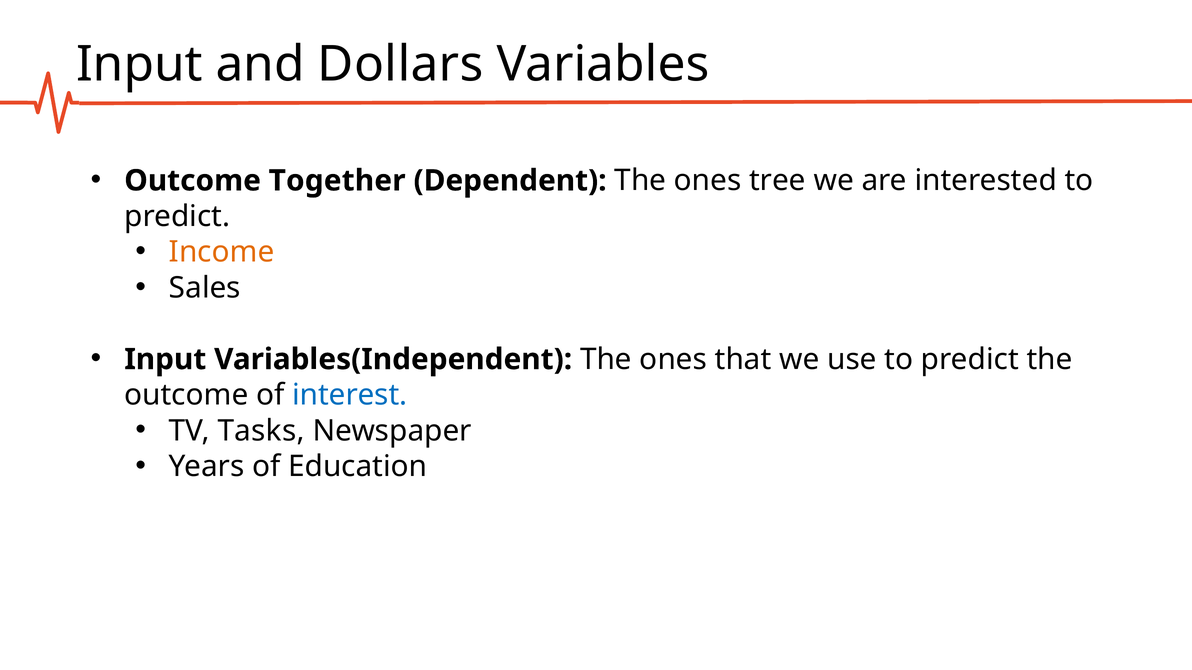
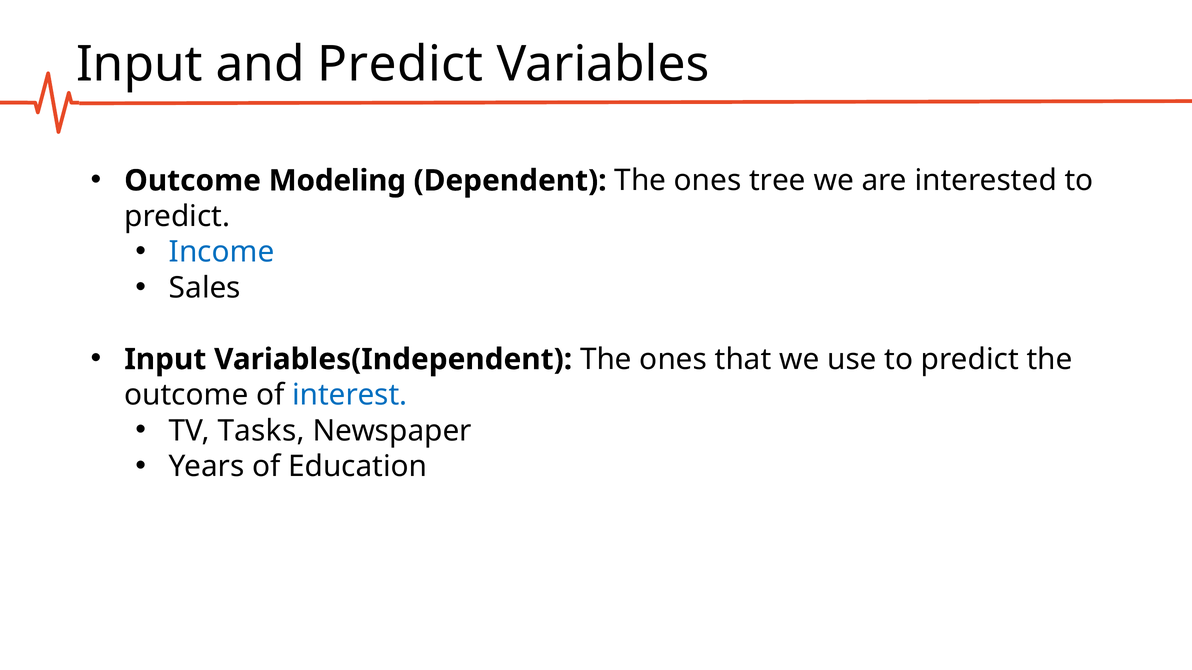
and Dollars: Dollars -> Predict (400, 64)
Together: Together -> Modeling (337, 181)
Income colour: orange -> blue (222, 252)
